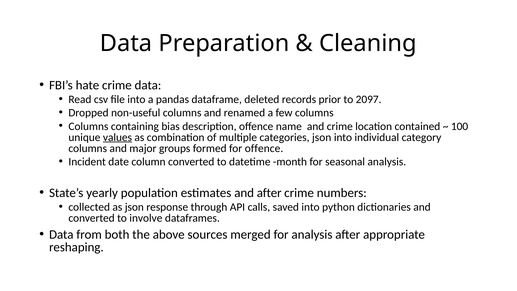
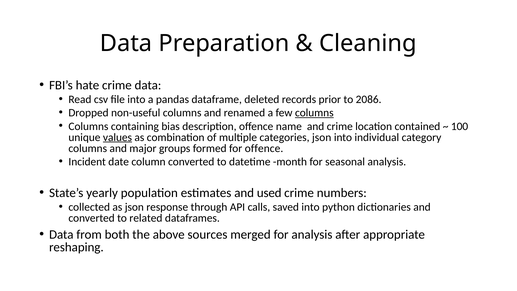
2097: 2097 -> 2086 (369, 99)
columns underline: none -> present (314, 113)
and after: after -> used (269, 193)
involve: involve -> related (146, 218)
